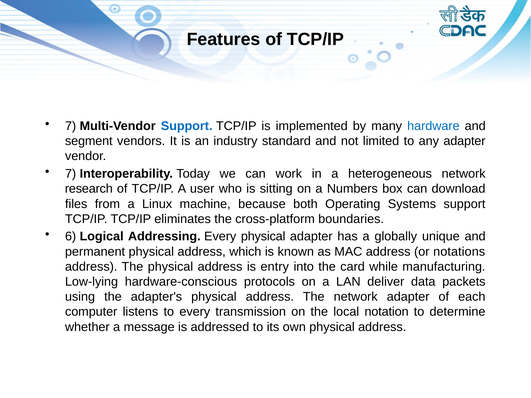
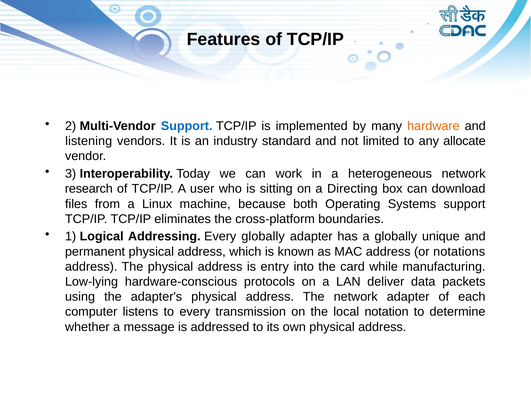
7: 7 -> 2 (71, 126)
hardware colour: blue -> orange (433, 126)
segment: segment -> listening (89, 141)
any adapter: adapter -> allocate (464, 141)
7: 7 -> 3 (71, 174)
Numbers: Numbers -> Directing (352, 189)
6: 6 -> 1 (71, 237)
Every physical: physical -> globally (263, 237)
